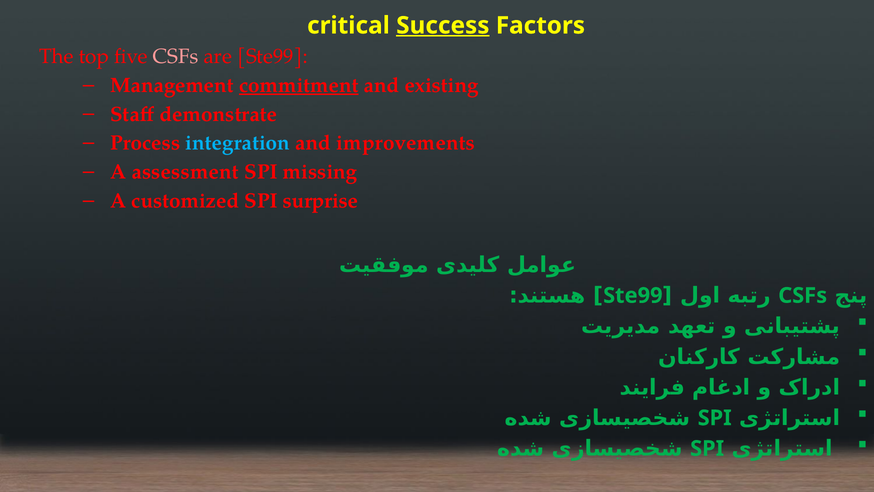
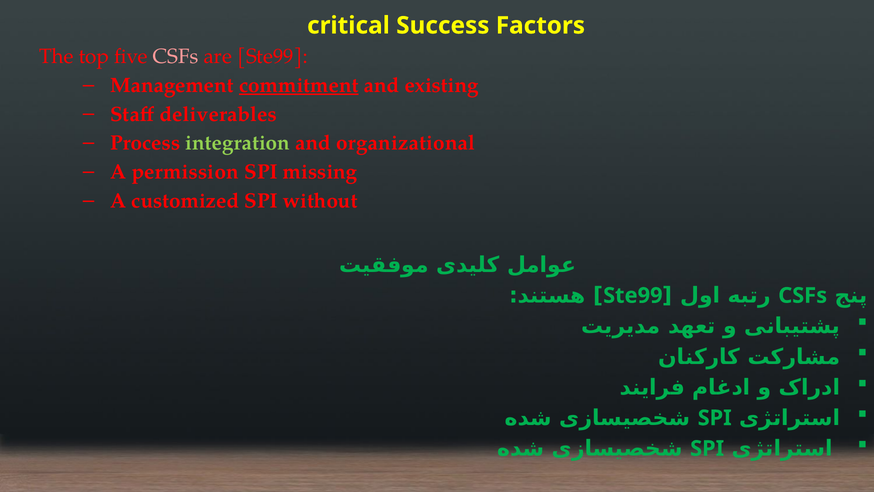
Success underline: present -> none (443, 25)
demonstrate: demonstrate -> deliverables (218, 114)
integration colour: light blue -> light green (238, 143)
improvements: improvements -> organizational (406, 143)
assessment: assessment -> permission (185, 172)
surprise: surprise -> without (320, 201)
